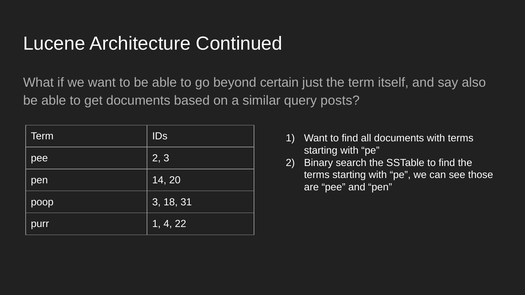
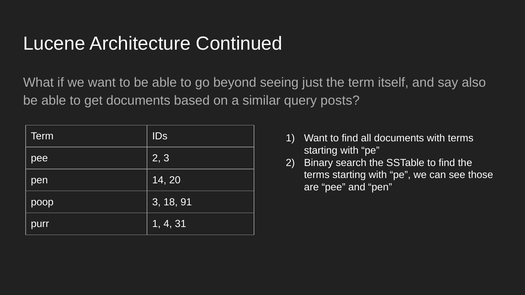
certain: certain -> seeing (279, 83)
31: 31 -> 91 (186, 202)
22: 22 -> 31 (181, 224)
